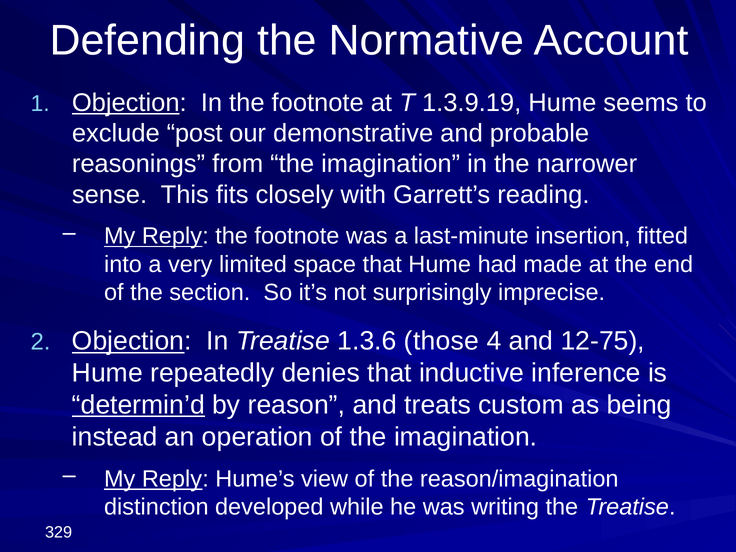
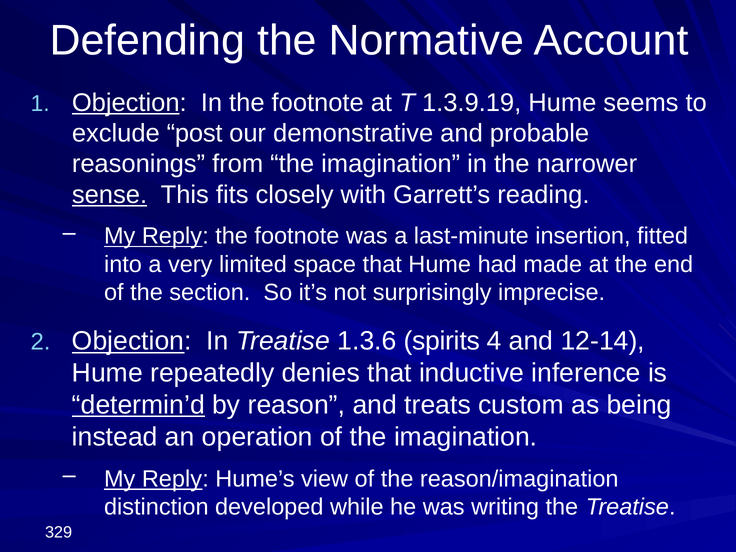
sense underline: none -> present (109, 195)
those: those -> spirits (442, 341)
12-75: 12-75 -> 12-14 (603, 341)
